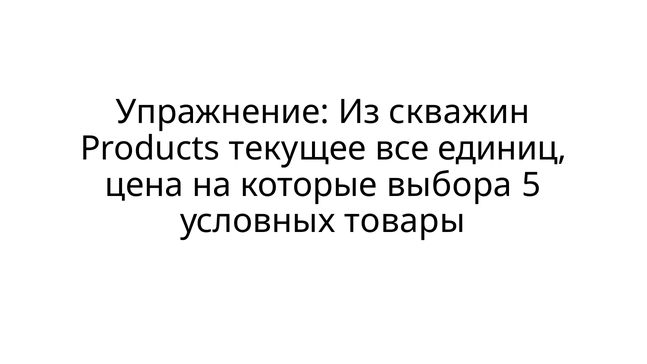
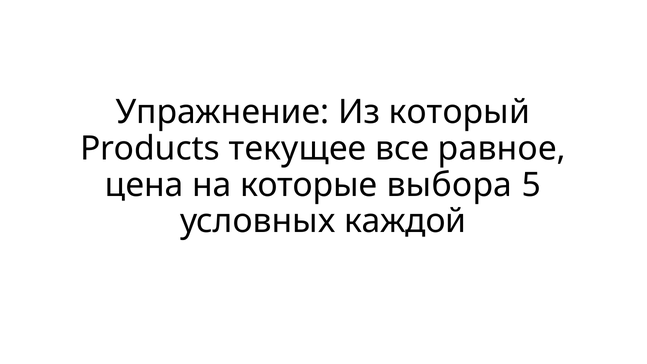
скважин: скважин -> который (459, 112)
единиц: единиц -> равное (502, 148)
товары: товары -> каждой (405, 221)
